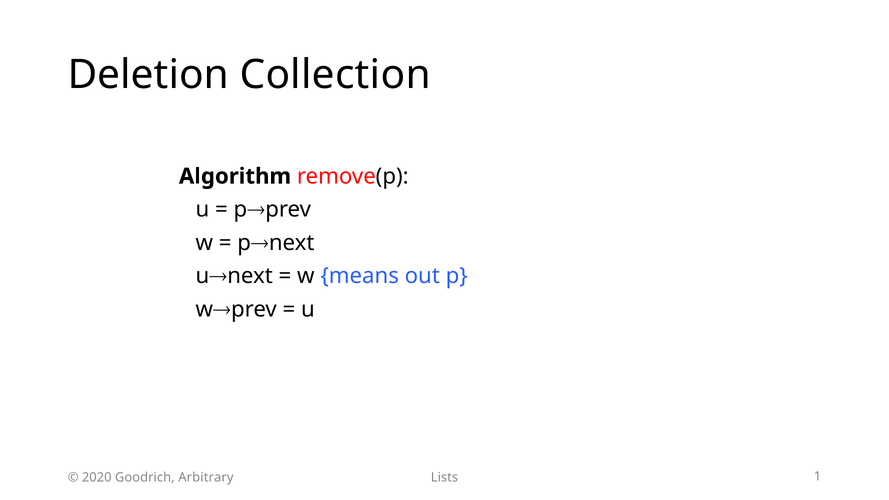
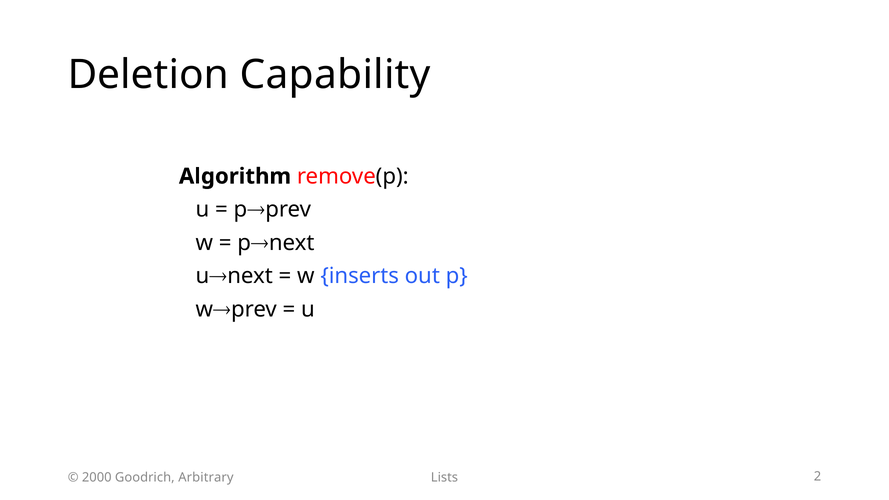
Collection: Collection -> Capability (335, 75)
means: means -> inserts (360, 276)
2020: 2020 -> 2000 (97, 478)
1: 1 -> 2 (818, 477)
